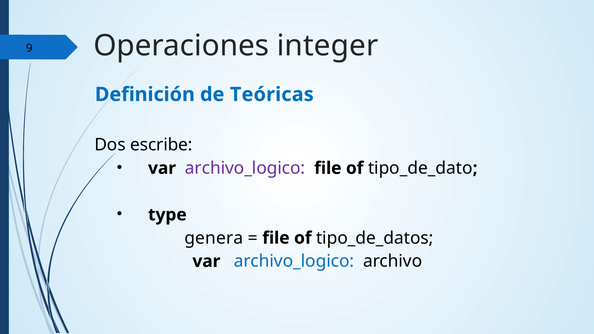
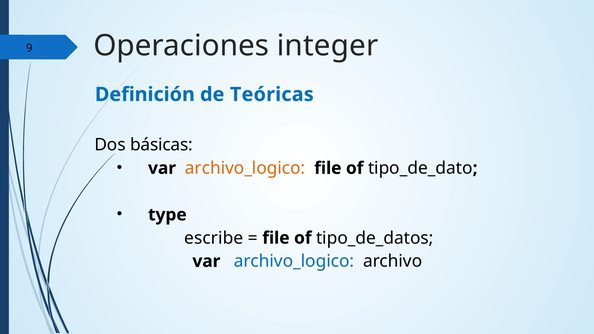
escribe: escribe -> básicas (161, 145)
archivo_logico colour: purple -> orange (245, 168)
genera: genera -> escribe (214, 238)
